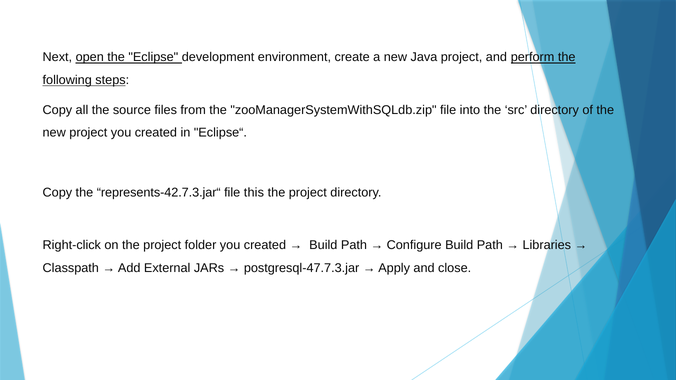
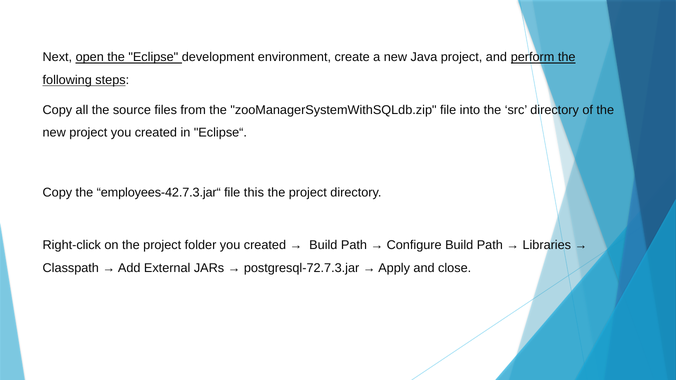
represents-42.7.3.jar“: represents-42.7.3.jar“ -> employees-42.7.3.jar“ (159, 193)
postgresql-47.7.3.jar: postgresql-47.7.3.jar -> postgresql-72.7.3.jar (302, 268)
